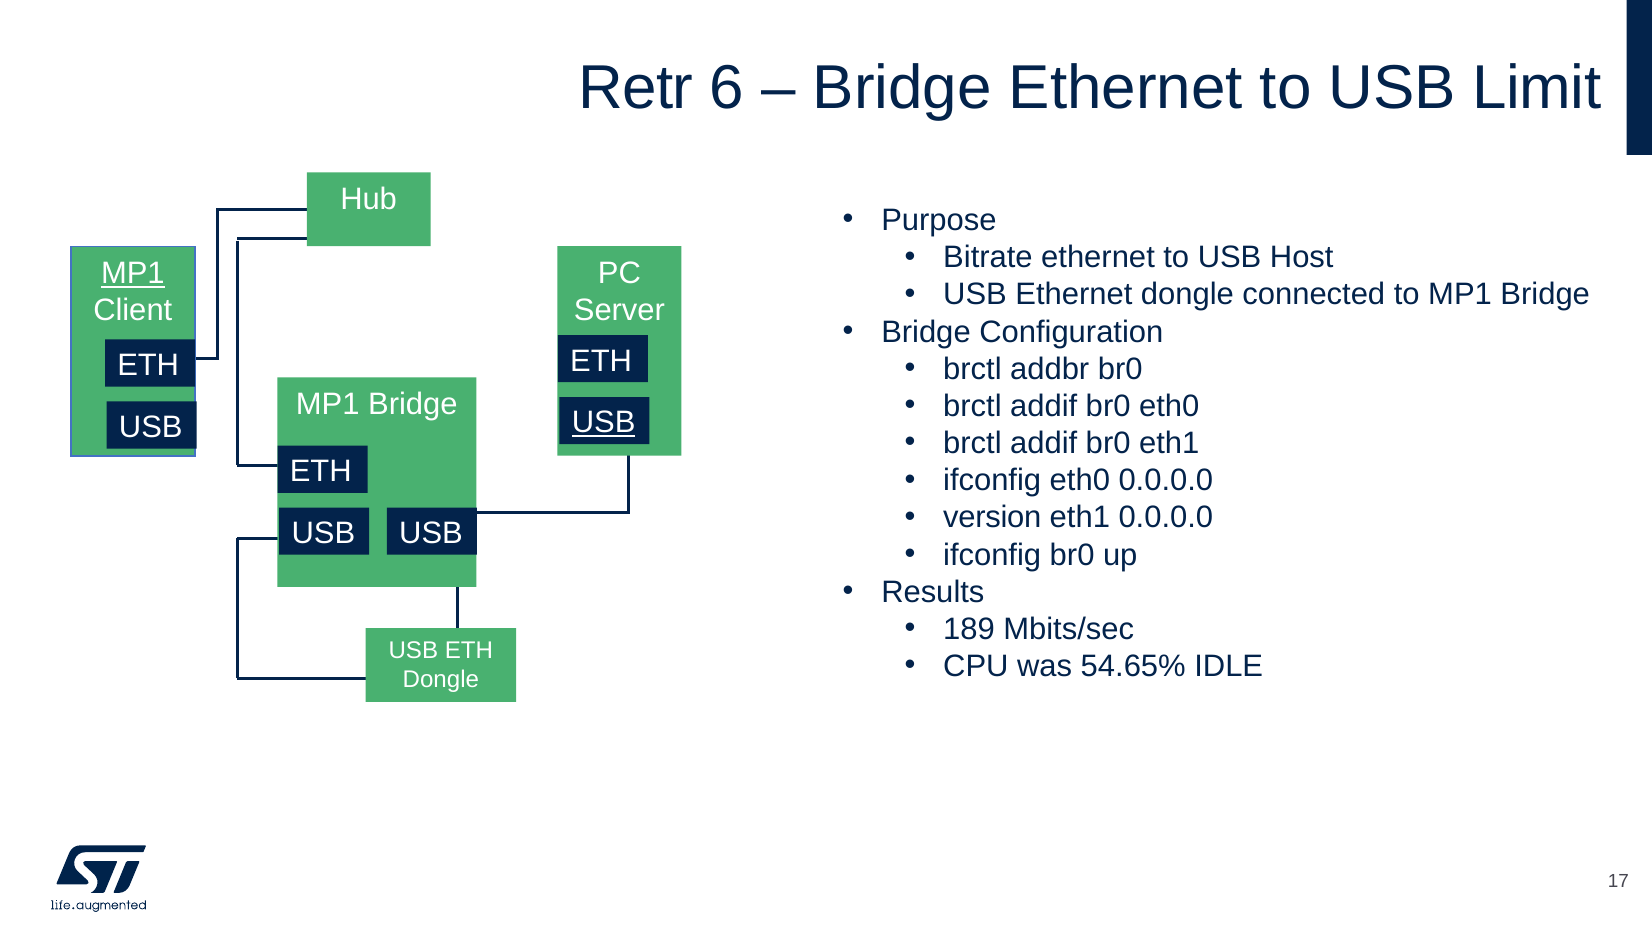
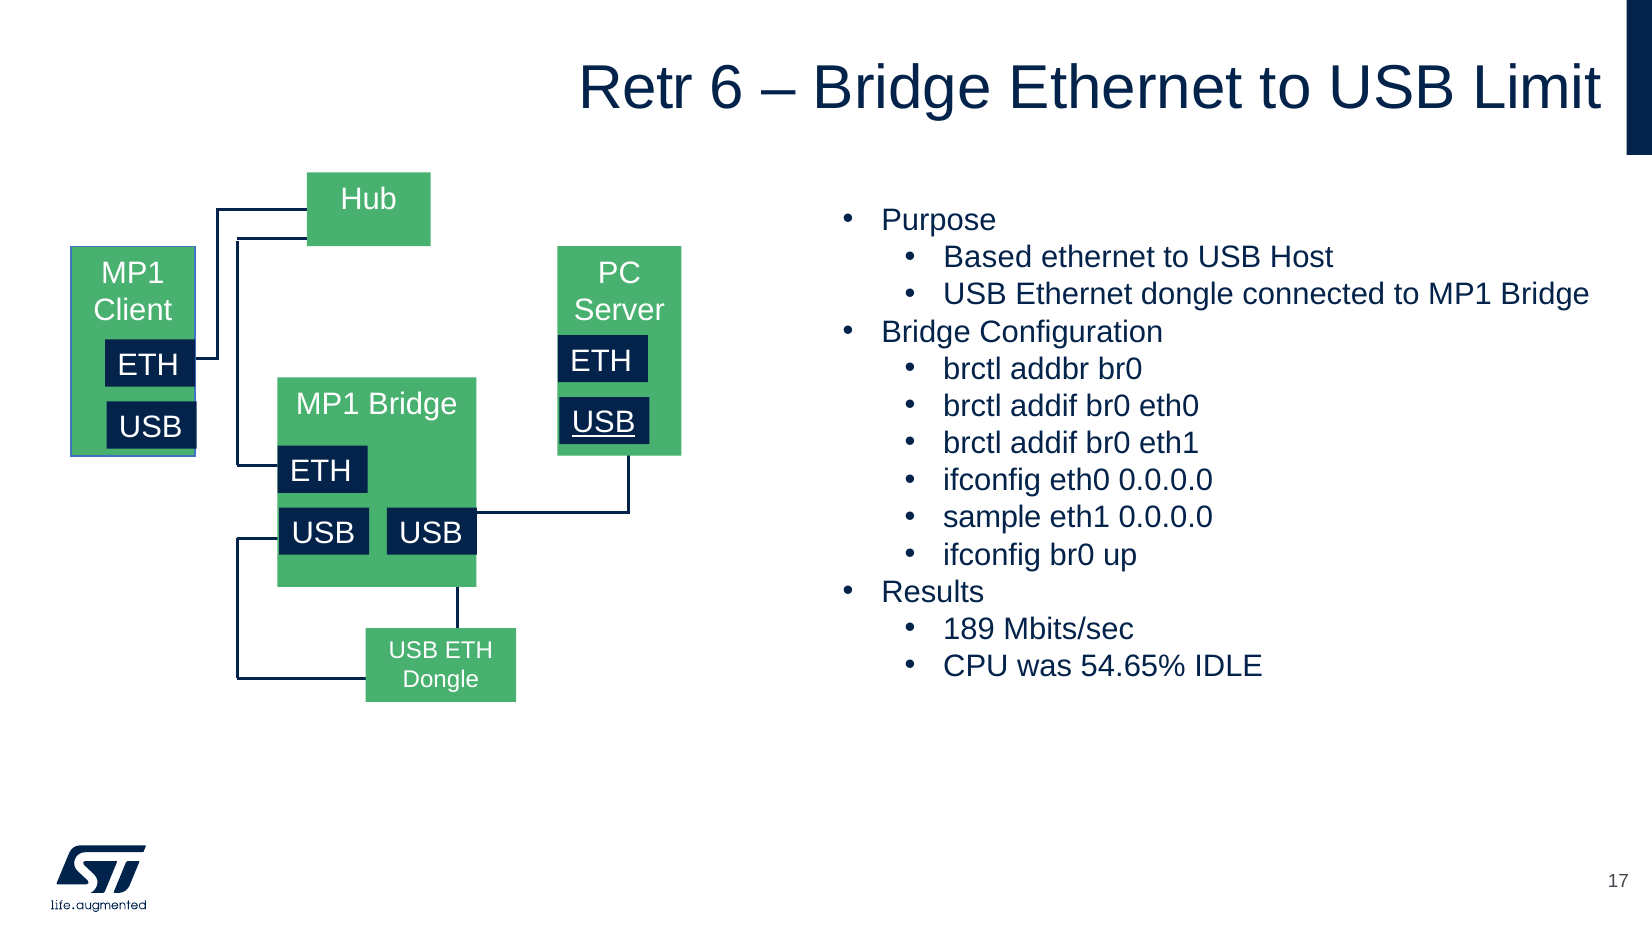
Bitrate: Bitrate -> Based (988, 258)
MP1 underline: present -> none (133, 273)
version: version -> sample (992, 518)
